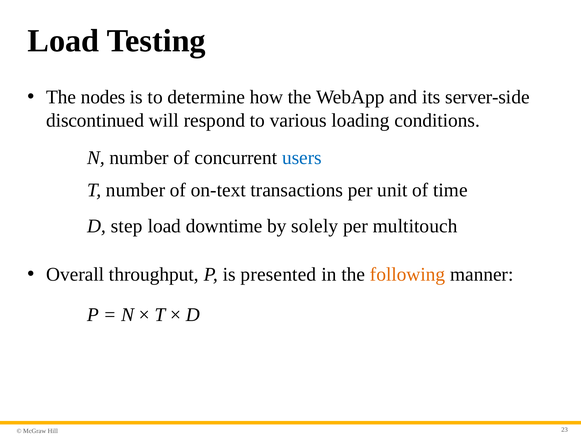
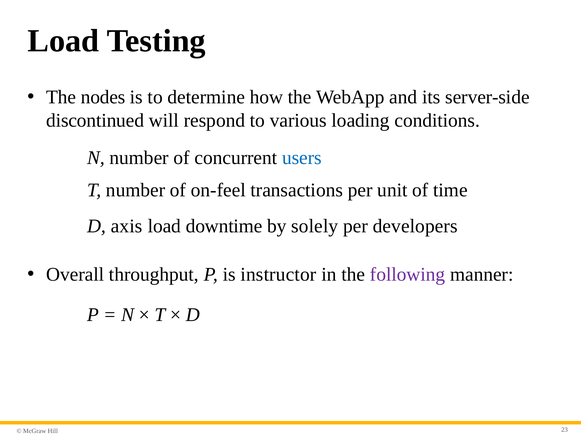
on-text: on-text -> on-feel (218, 190)
step: step -> axis (127, 226)
multitouch: multitouch -> developers (415, 226)
presented: presented -> instructor (278, 274)
following colour: orange -> purple (408, 274)
